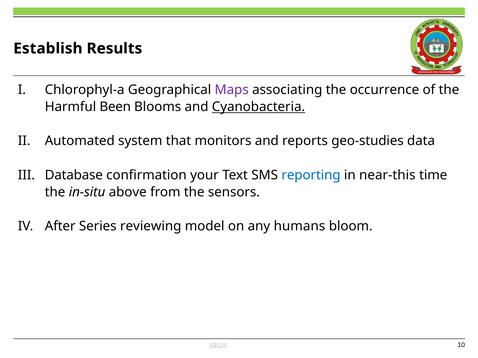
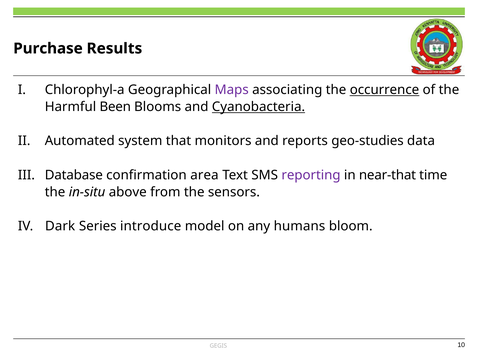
Establish: Establish -> Purchase (48, 49)
occurrence underline: none -> present (384, 90)
your: your -> area (204, 175)
reporting colour: blue -> purple (311, 175)
near-this: near-this -> near-that (387, 175)
After: After -> Dark (60, 226)
reviewing: reviewing -> introduce (151, 226)
